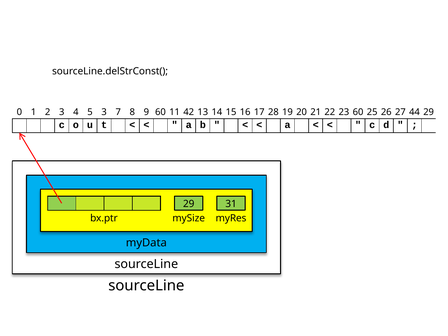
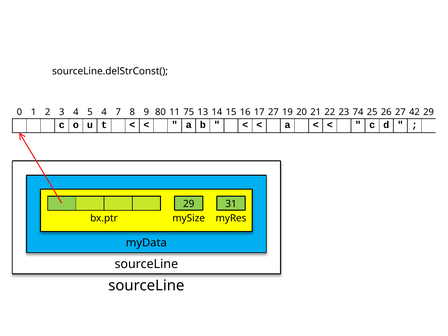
5 3: 3 -> 4 (104, 112)
9 60: 60 -> 80 (160, 112)
42: 42 -> 75 (189, 112)
17 28: 28 -> 27 (273, 112)
23 60: 60 -> 74 (358, 112)
44: 44 -> 42 (414, 112)
